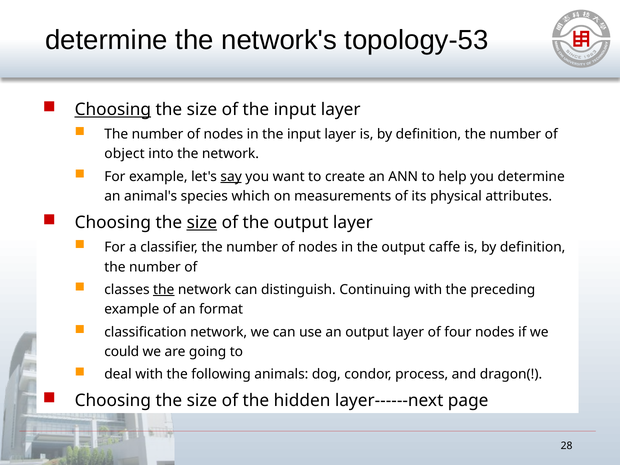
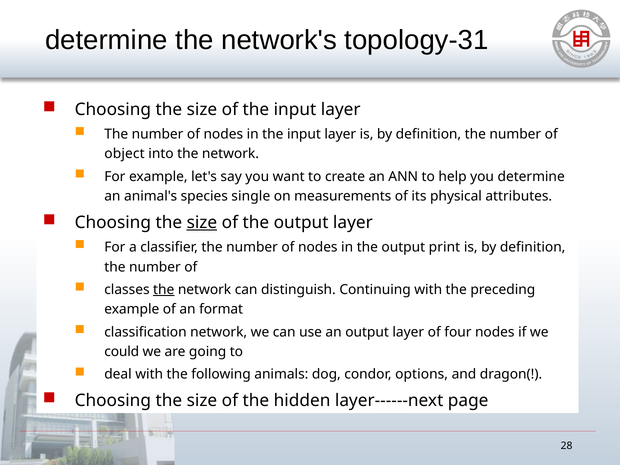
topology-53: topology-53 -> topology-31 (417, 40)
Choosing underline: present -> none (113, 110)
say underline: present -> none (231, 177)
which: which -> single (251, 196)
caffe: caffe -> print (444, 247)
process: process -> options (422, 374)
